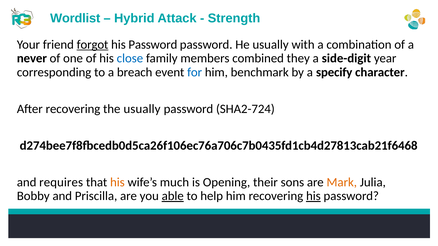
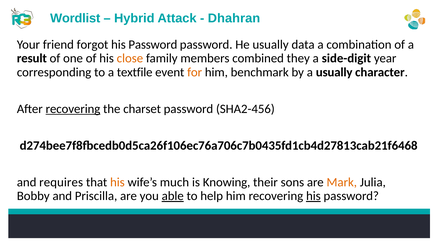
Strength: Strength -> Dhahran (234, 18)
forgot underline: present -> none (93, 45)
with: with -> data (303, 45)
never: never -> result (32, 58)
close colour: blue -> orange (130, 58)
breach: breach -> textfile (135, 72)
for colour: blue -> orange (195, 72)
a specify: specify -> usually (334, 72)
recovering underline: none -> present (73, 109)
the usually: usually -> charset (142, 109)
SHA2-724: SHA2-724 -> SHA2-456 (245, 109)
Opening: Opening -> Knowing (227, 182)
